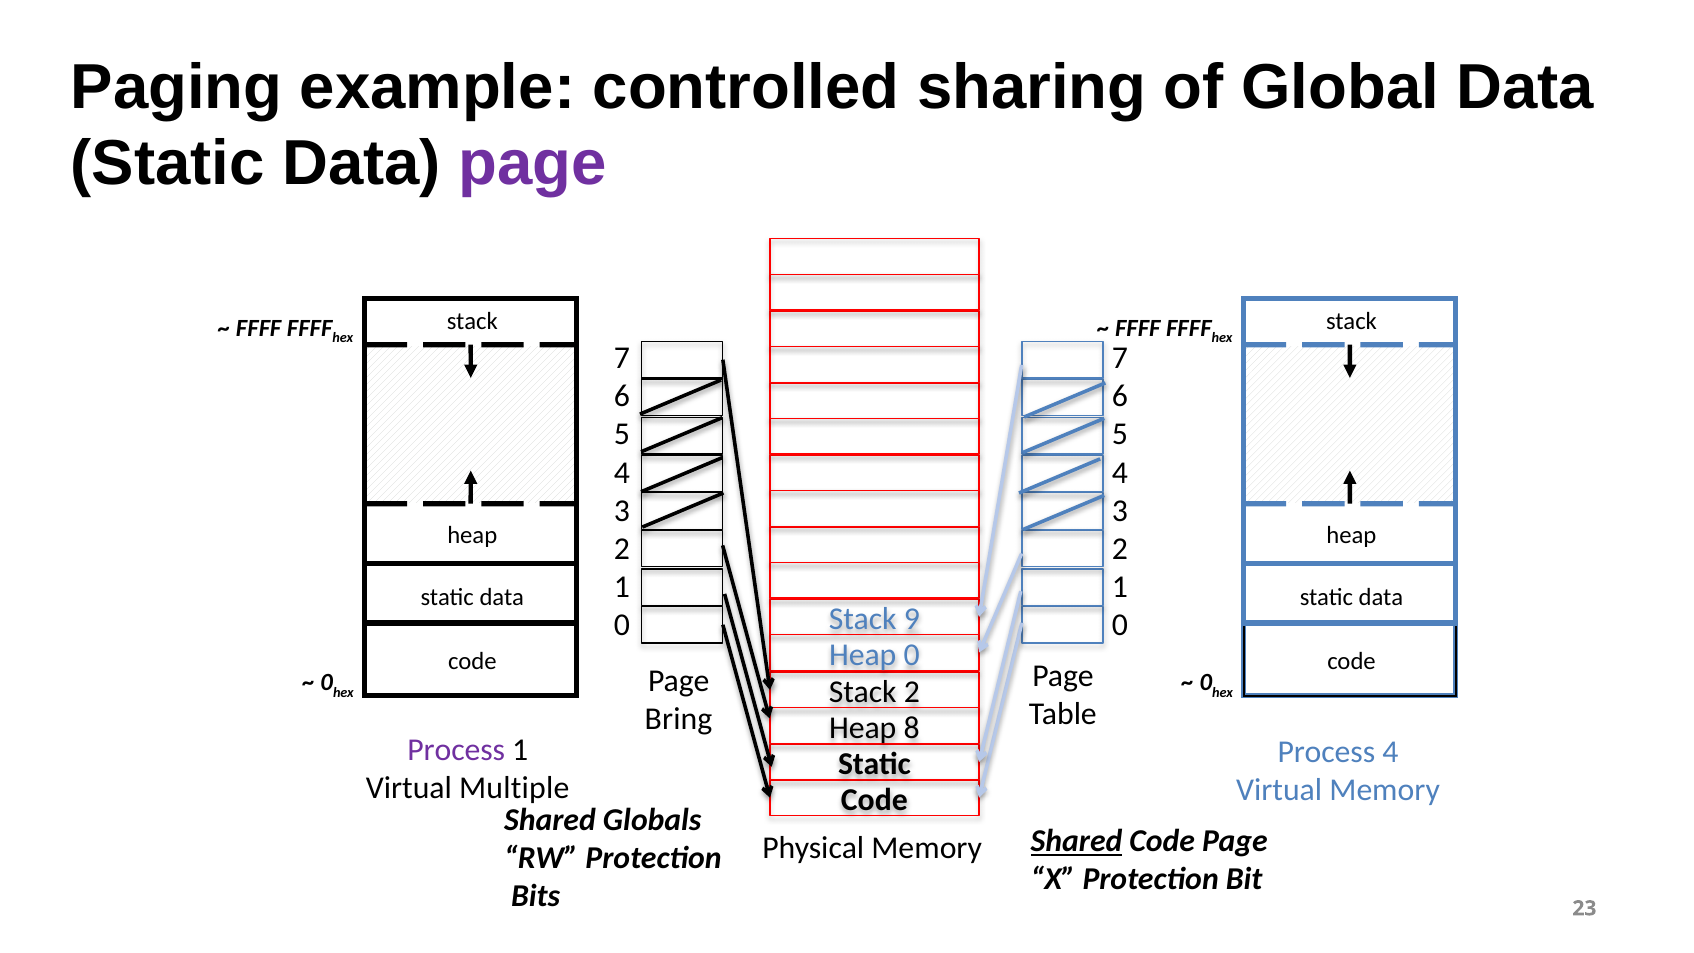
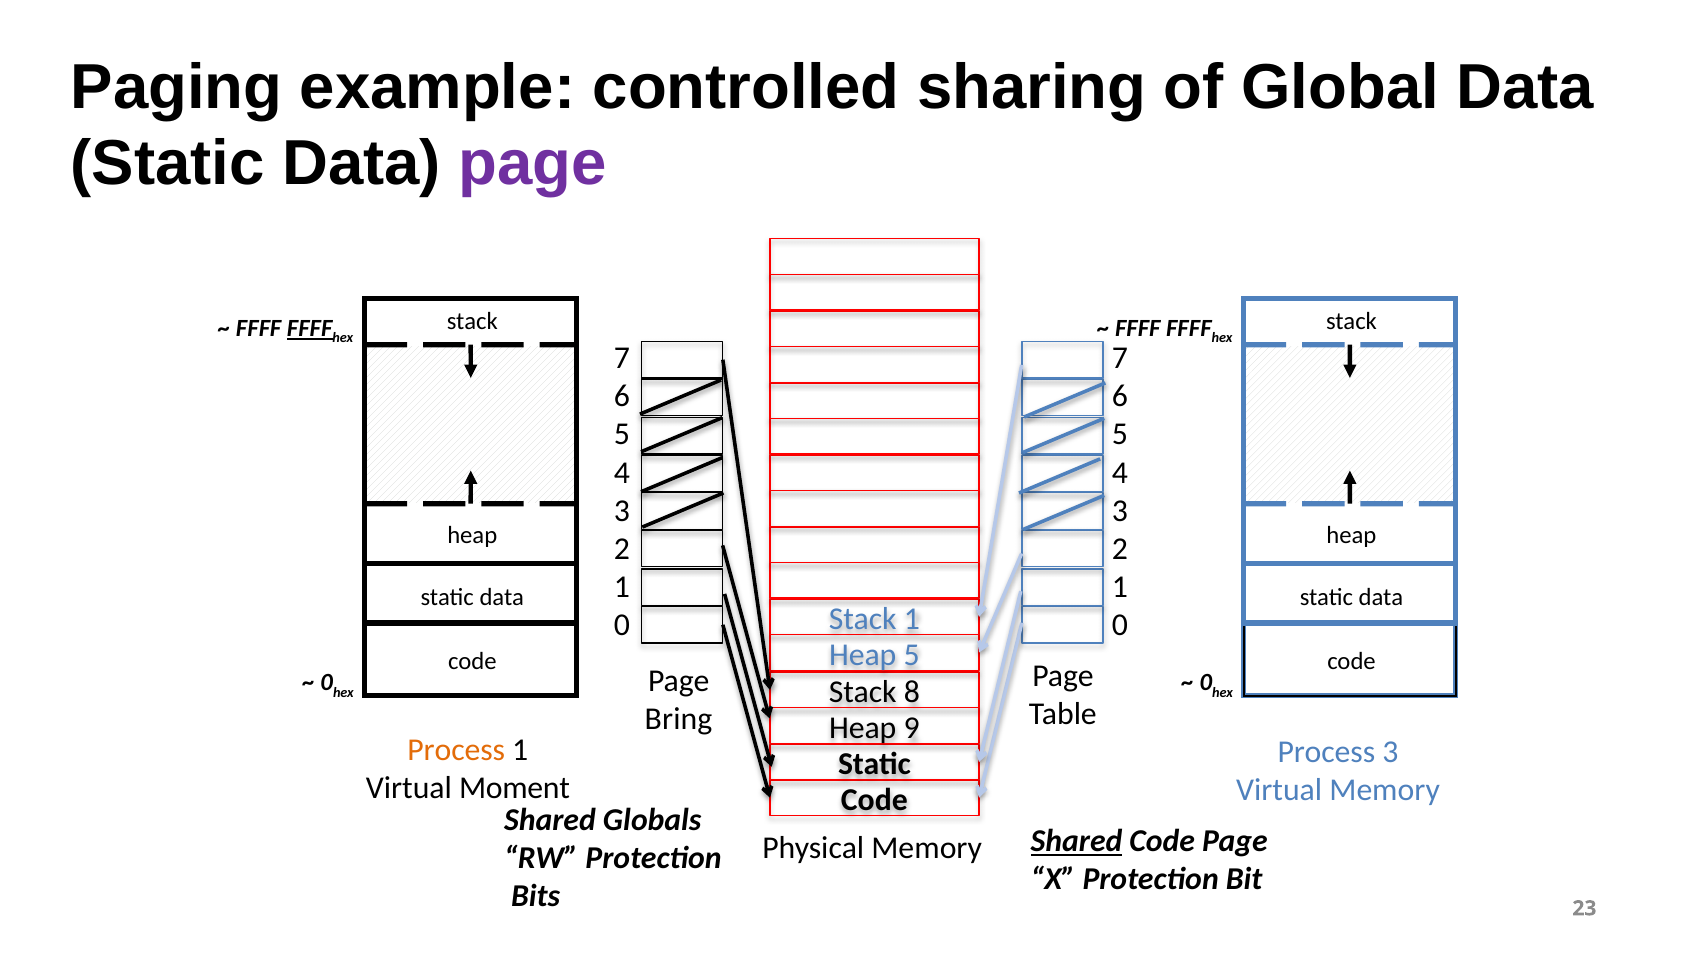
FFFF underline: none -> present (310, 328)
Stack 9: 9 -> 1 (912, 619)
Heap 0: 0 -> 5 (912, 655)
Stack 2: 2 -> 8 (912, 692)
8: 8 -> 9 (912, 728)
Process colour: purple -> orange (456, 750)
Process 4: 4 -> 3 (1390, 752)
Multiple: Multiple -> Moment (515, 788)
